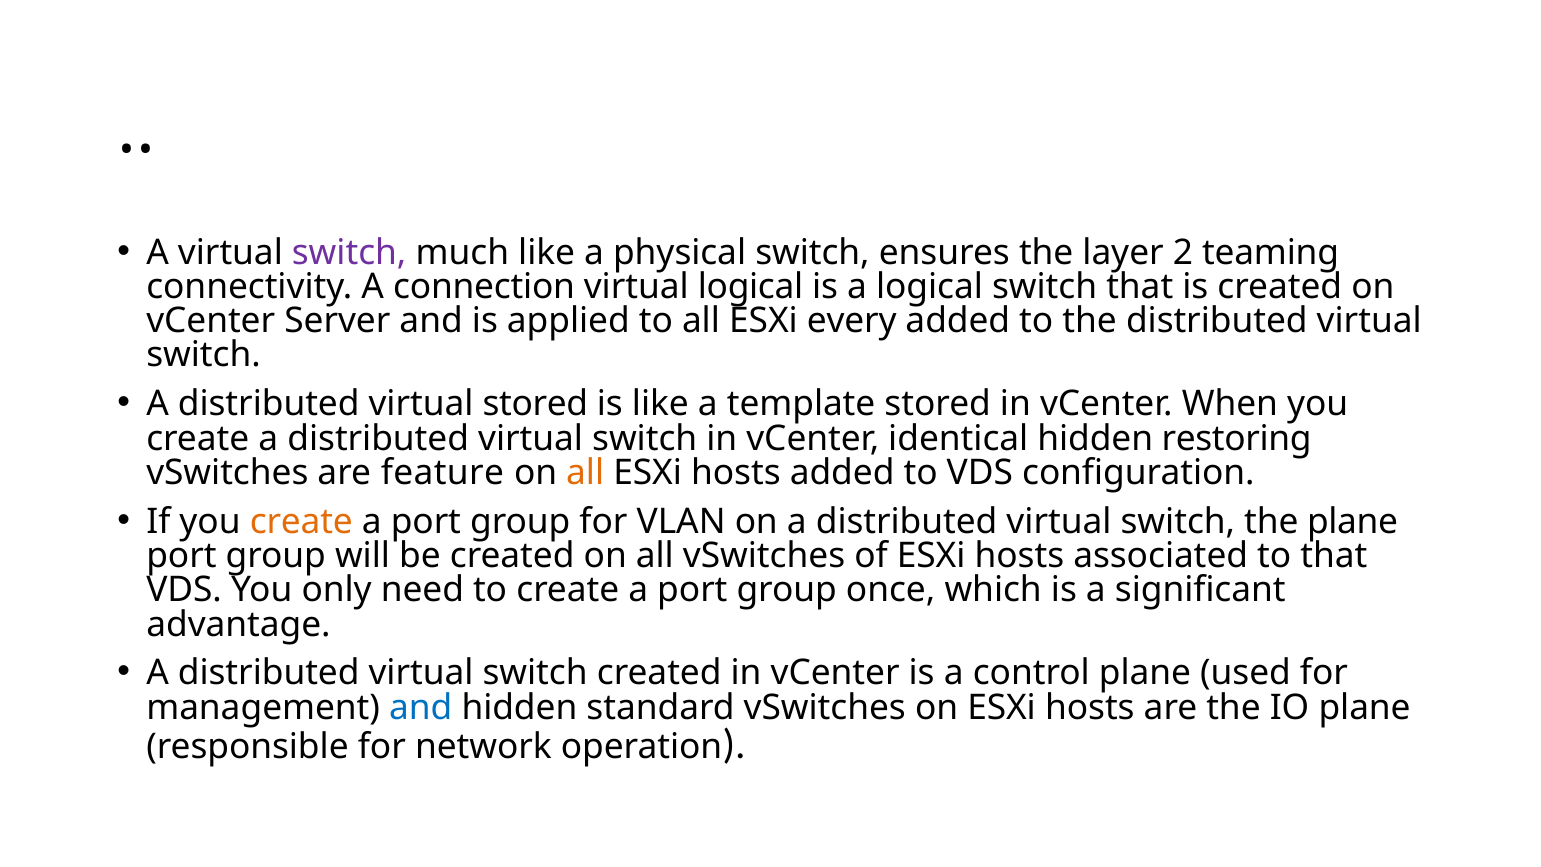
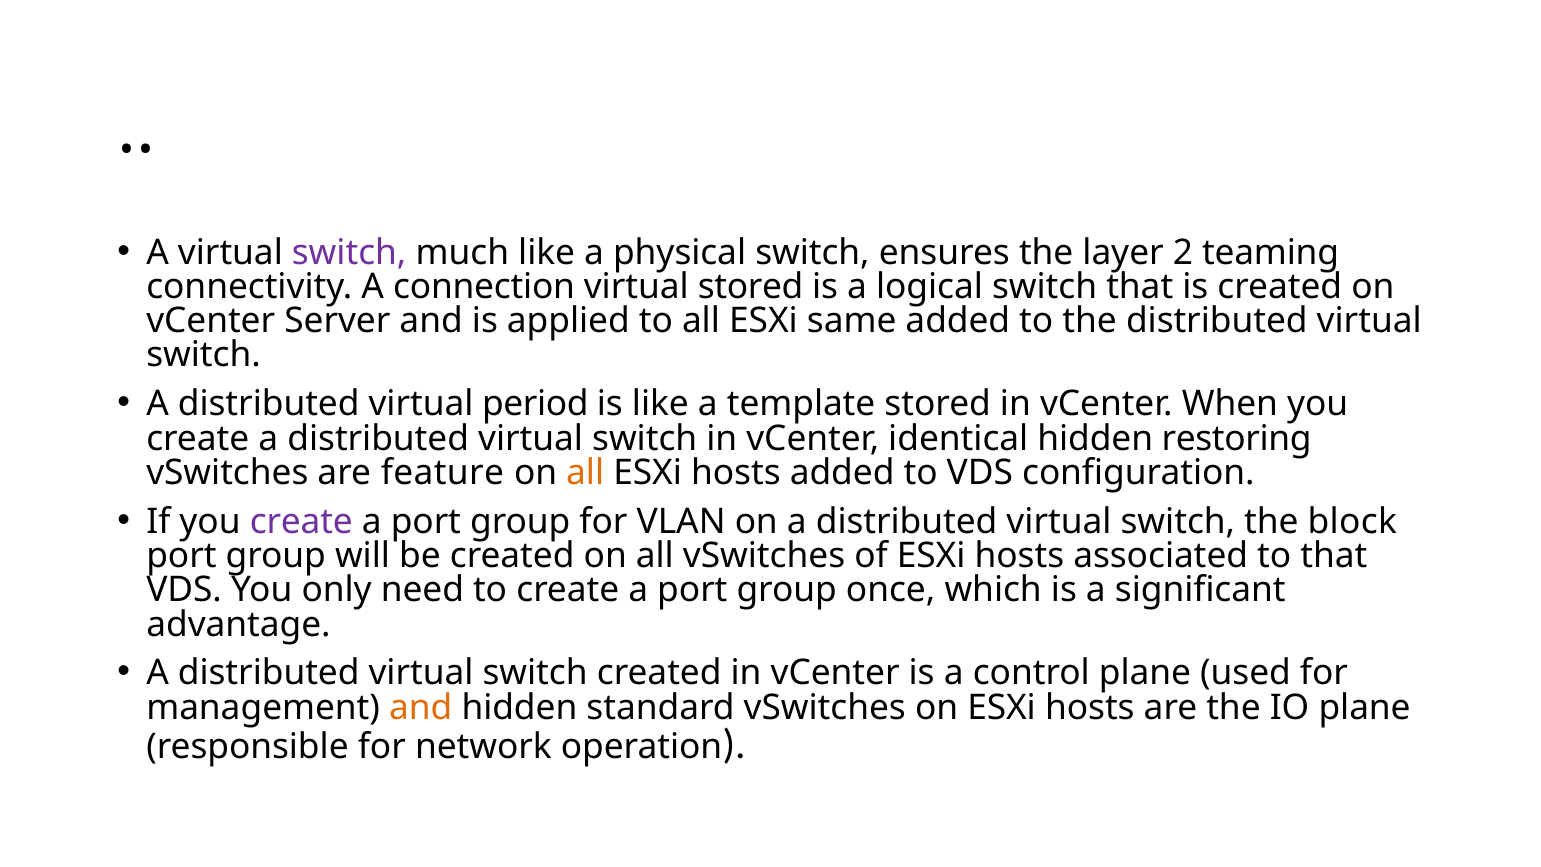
virtual logical: logical -> stored (751, 287)
every: every -> same (852, 321)
virtual stored: stored -> period (535, 404)
create colour: orange -> purple (301, 521)
the plane: plane -> block (1352, 521)
and colour: blue -> orange (421, 707)
